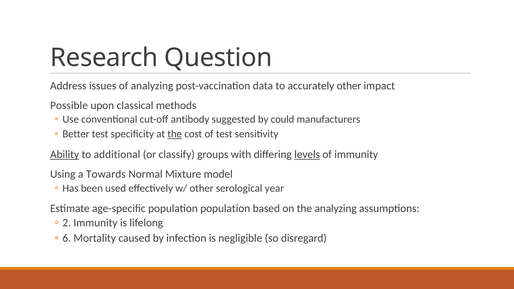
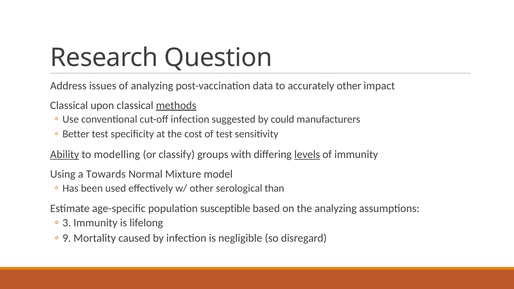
Possible: Possible -> Classical (69, 105)
methods underline: none -> present (176, 105)
cut-off antibody: antibody -> infection (190, 119)
the underline: present -> none (175, 134)
additional: additional -> modelling (117, 155)
year: year -> than (274, 188)
population population: population -> susceptible (225, 209)
2: 2 -> 3 (67, 223)
6: 6 -> 9 (67, 238)
